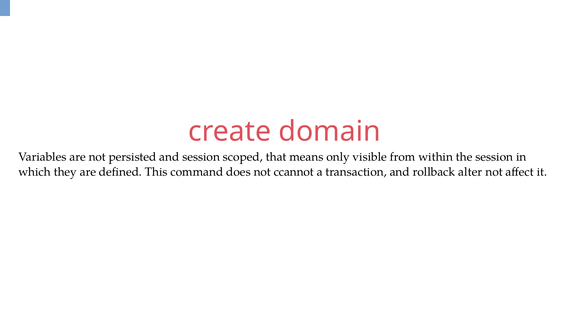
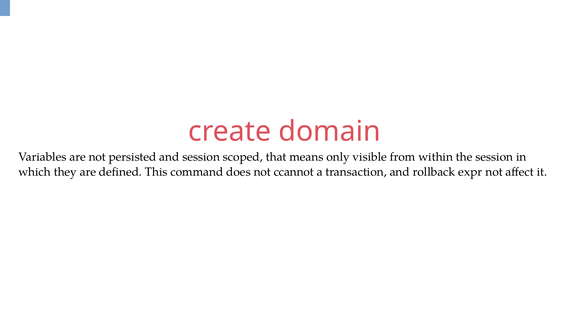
alter: alter -> expr (470, 172)
